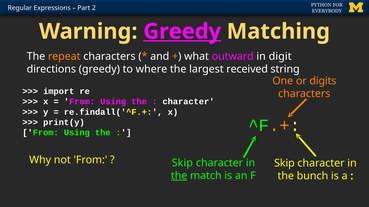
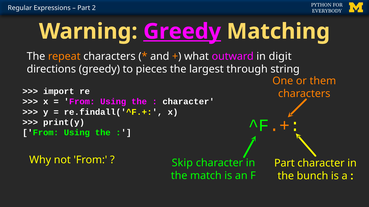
where: where -> pieces (151, 69)
received: received -> through (247, 69)
digits: digits -> them (323, 81)
Skip: Skip -> Part (284, 164)
the underline: present -> none (179, 176)
